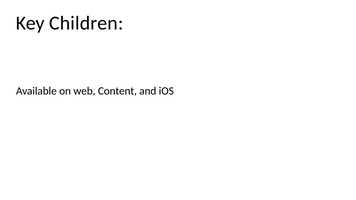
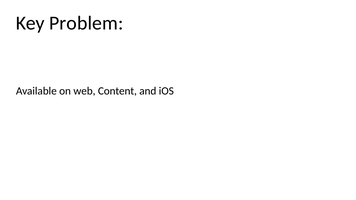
Children: Children -> Problem (86, 23)
